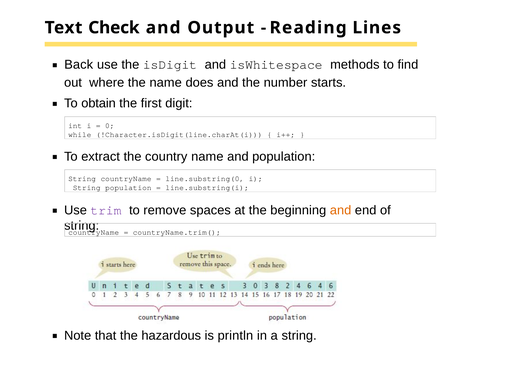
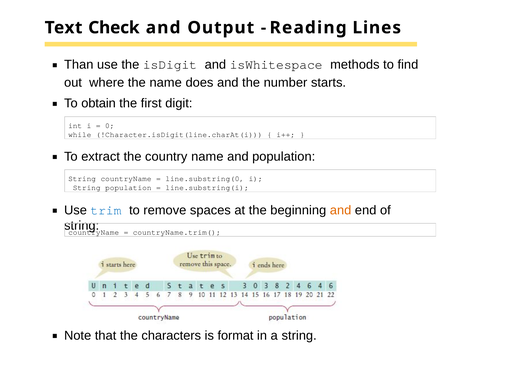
Back: Back -> Than (79, 65)
trim colour: purple -> blue (106, 210)
hazardous: hazardous -> characters (171, 335)
println: println -> format (235, 335)
